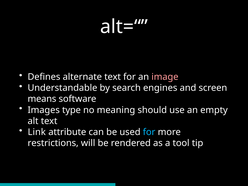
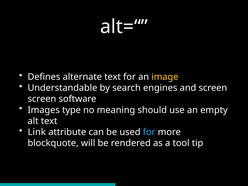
image colour: pink -> yellow (165, 77)
means: means -> screen (42, 99)
restrictions: restrictions -> blockquote (53, 143)
